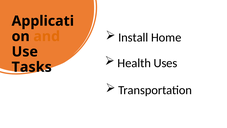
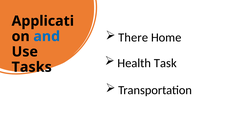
Install: Install -> There (133, 37)
and colour: orange -> blue (47, 36)
Uses: Uses -> Task (165, 63)
